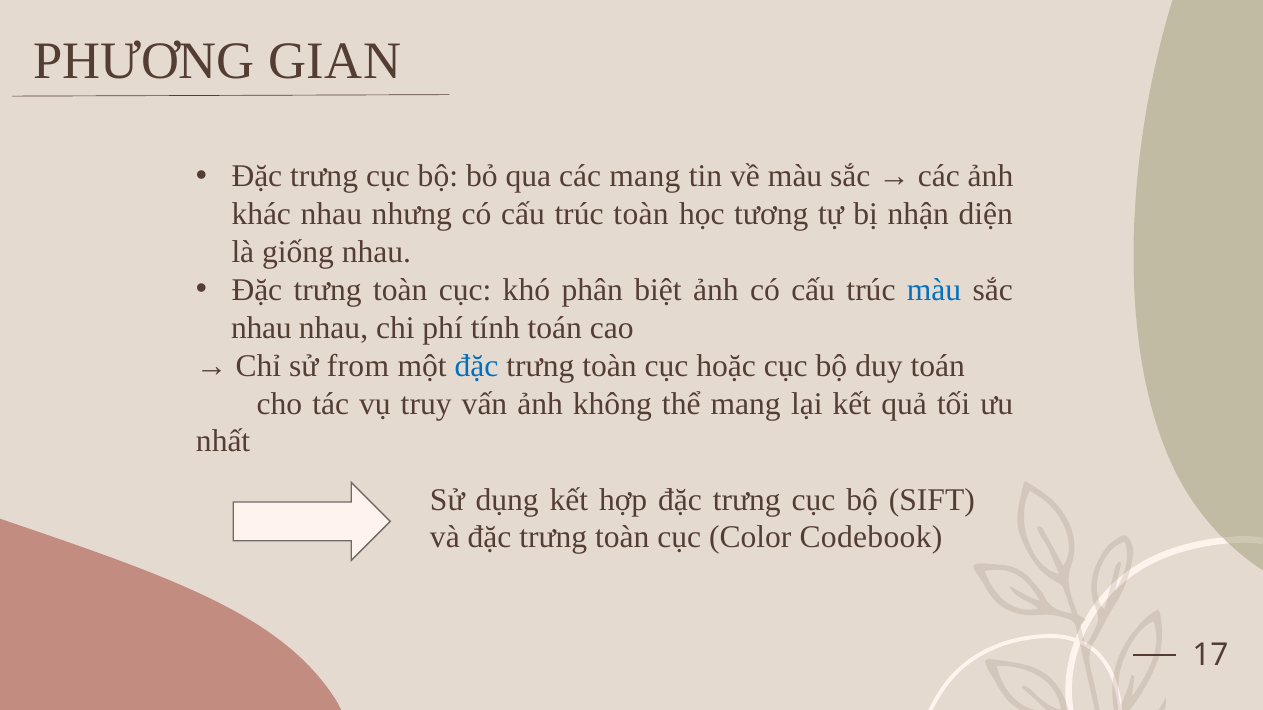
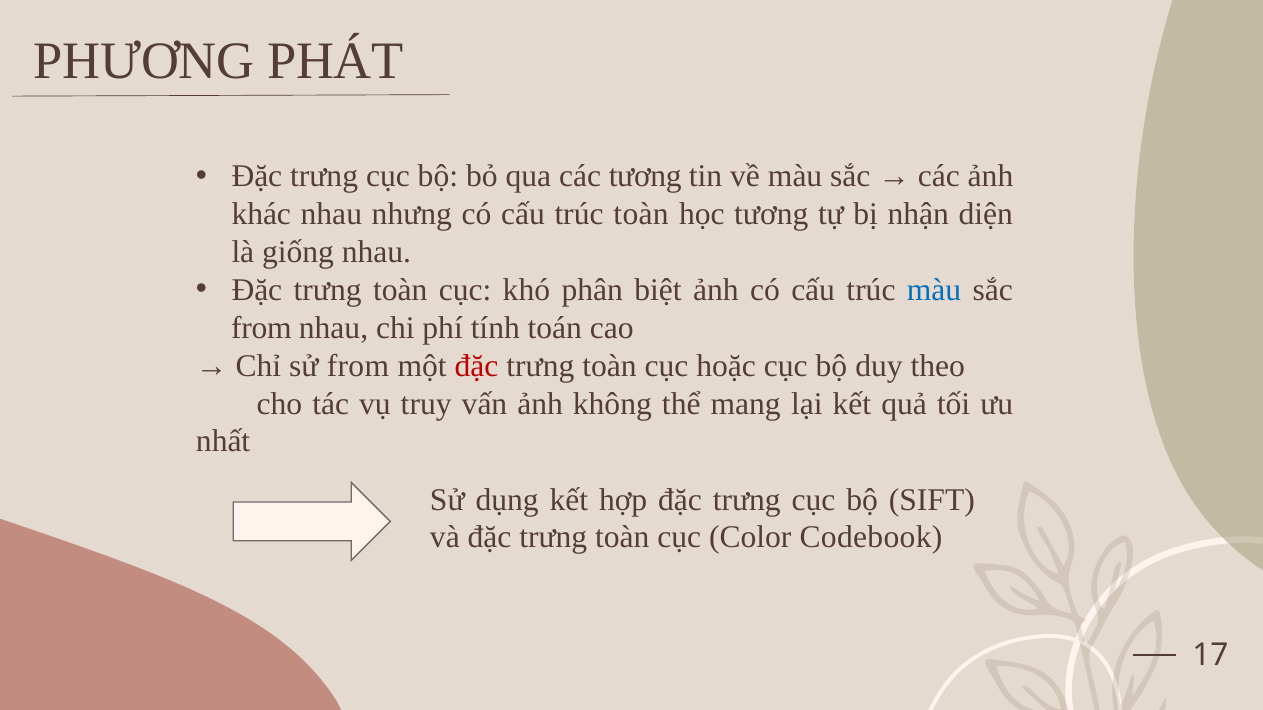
GIAN: GIAN -> PHÁT (335, 61)
các mang: mang -> tương (645, 177)
nhau: nhau -> from (261, 328)
đặc colour: blue -> red (477, 366)
duy toán: toán -> theo (938, 366)
